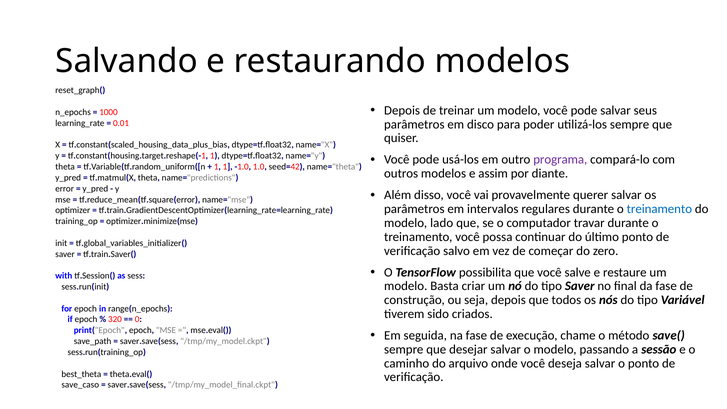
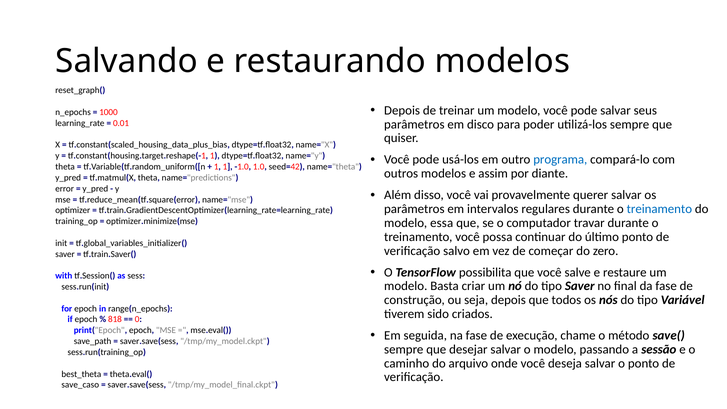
programa colour: purple -> blue (560, 160)
lado: lado -> essa (442, 223)
320: 320 -> 818 (115, 319)
